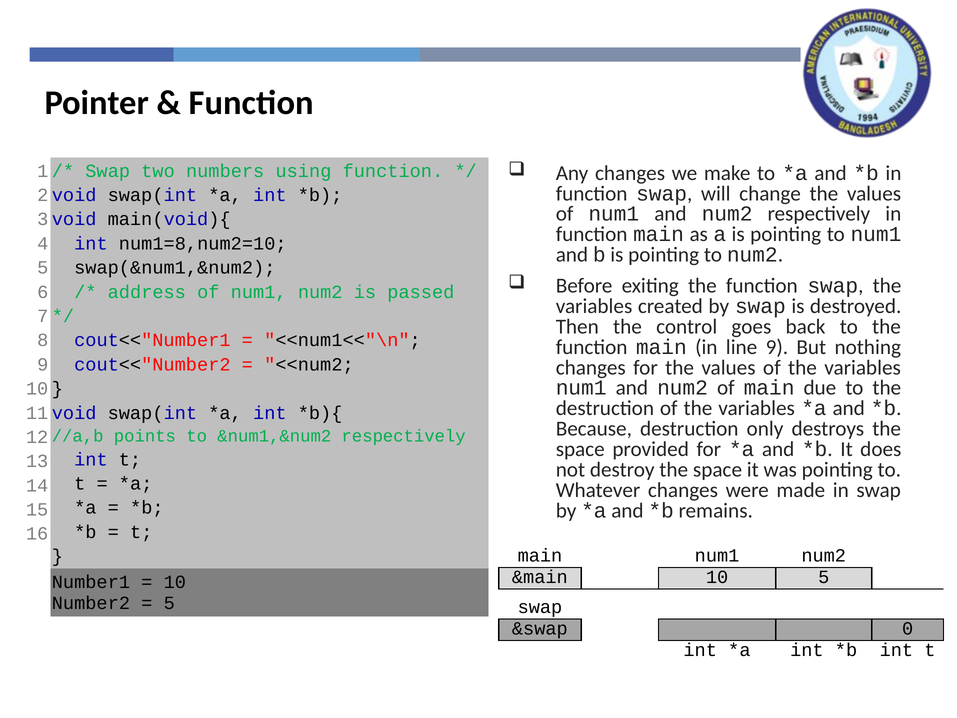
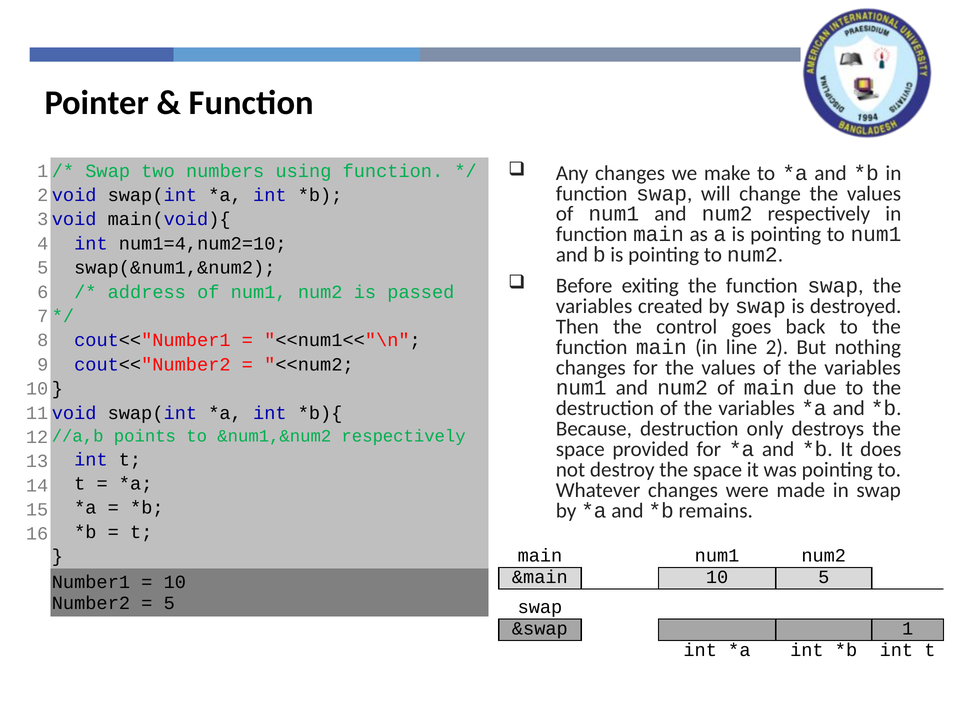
num1=8,num2=10: num1=8,num2=10 -> num1=4,num2=10 (203, 243)
line 9: 9 -> 2 (777, 347)
&swap 0: 0 -> 1 (908, 628)
